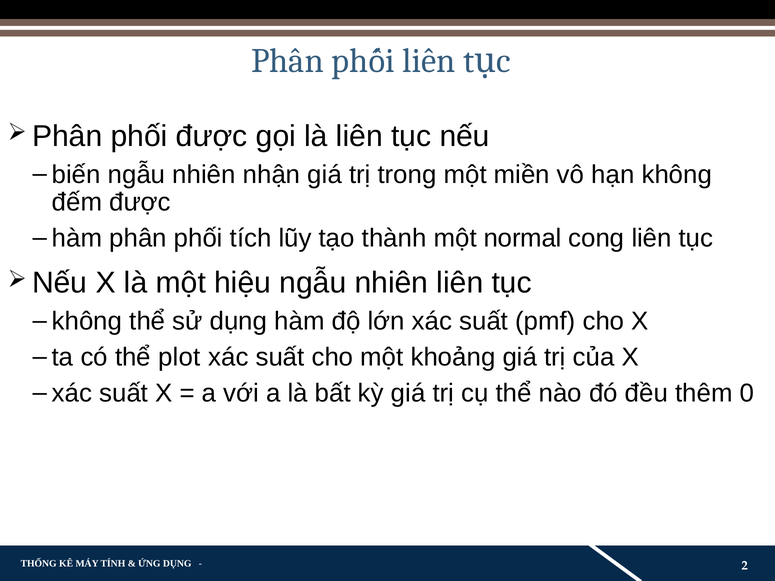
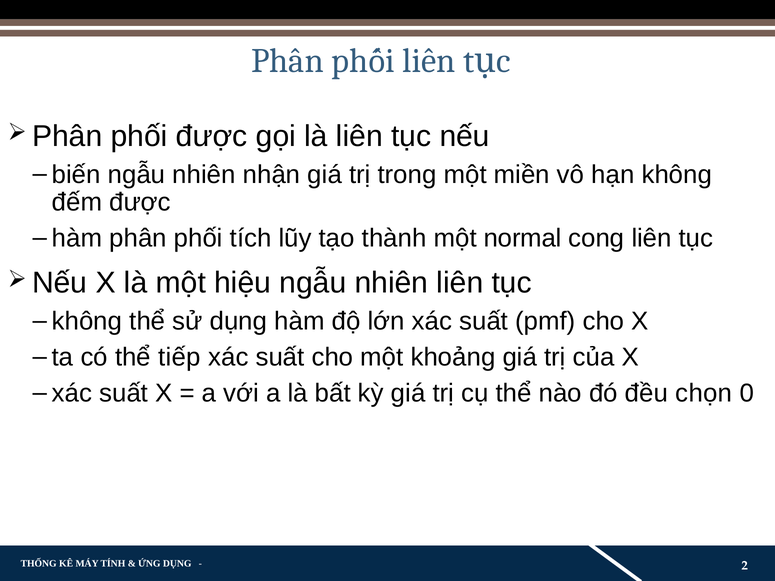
plot: plot -> tiếp (179, 357)
thêm: thêm -> chọn (704, 393)
